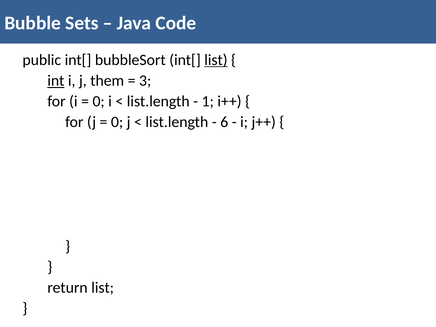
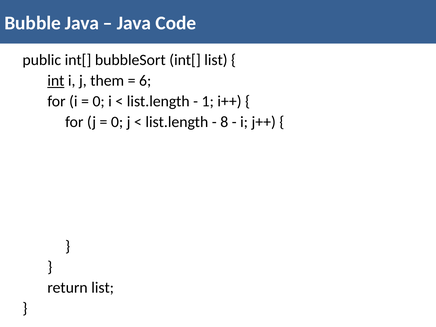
Bubble Sets: Sets -> Java (82, 23)
list underline: present -> none (216, 60)
3: 3 -> 6 (145, 81)
6: 6 -> 8 (224, 122)
